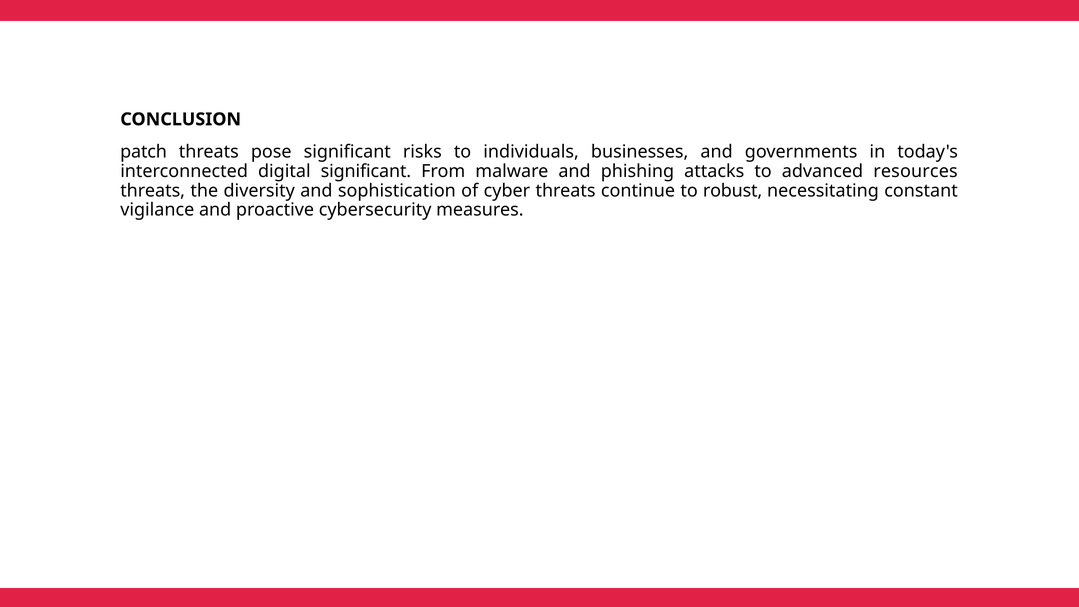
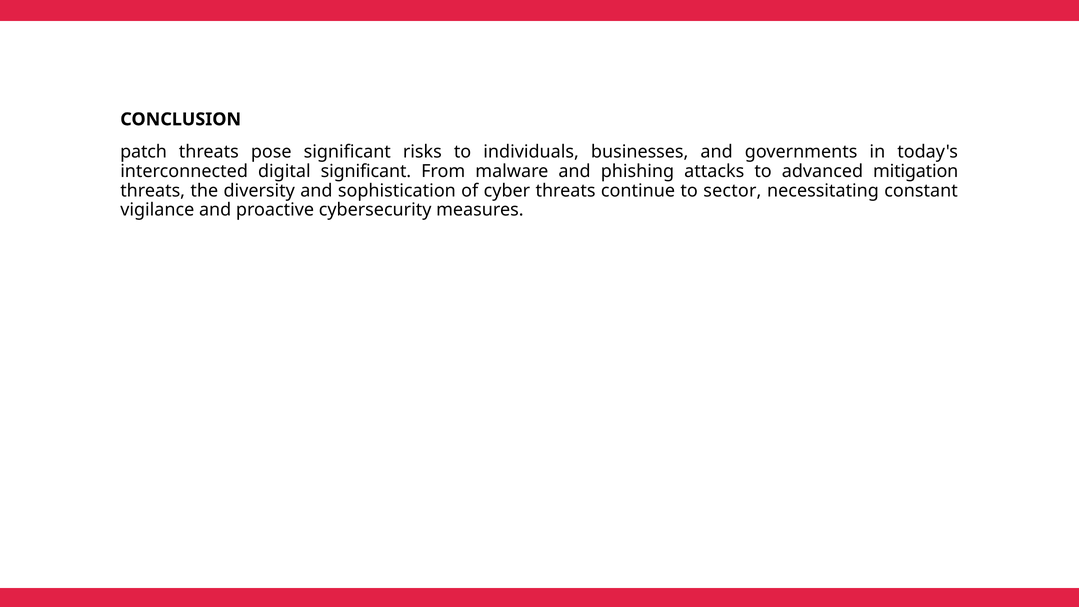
resources: resources -> mitigation (916, 171)
robust: robust -> sector (732, 191)
